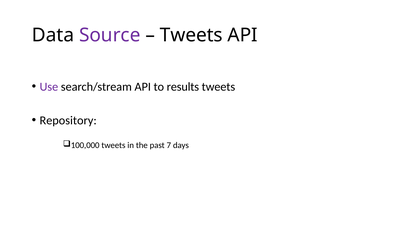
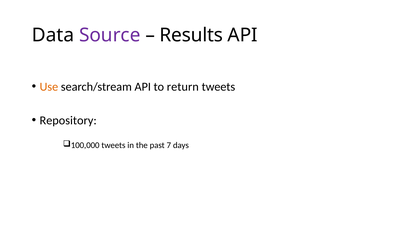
Tweets: Tweets -> Results (191, 35)
Use colour: purple -> orange (49, 87)
results: results -> return (183, 87)
